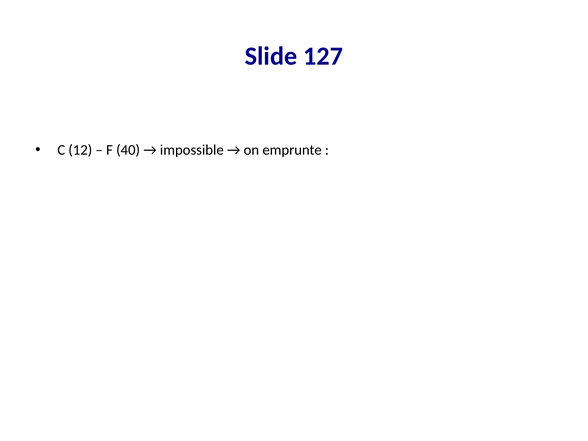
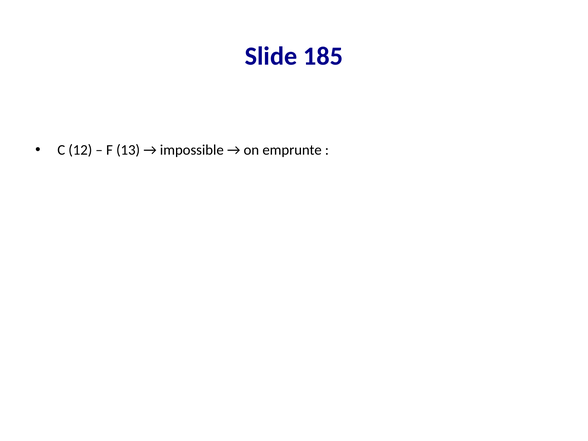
127: 127 -> 185 (323, 56)
40: 40 -> 13 (128, 150)
